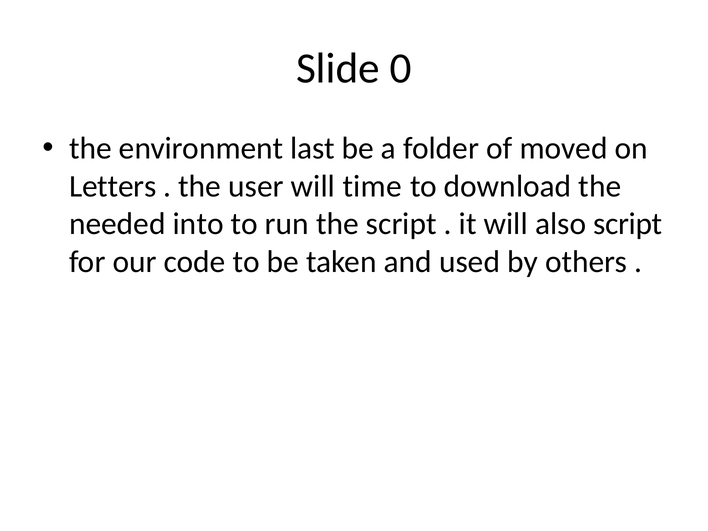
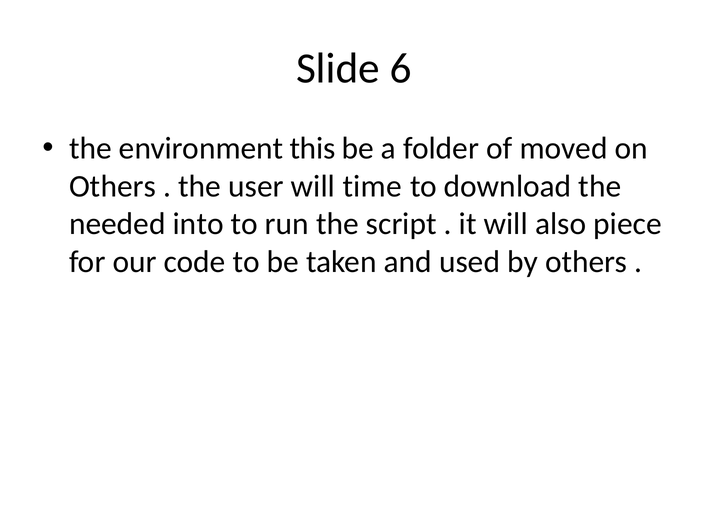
0: 0 -> 6 (401, 69)
last: last -> this (313, 149)
Letters: Letters -> Others (113, 186)
also script: script -> piece (628, 224)
